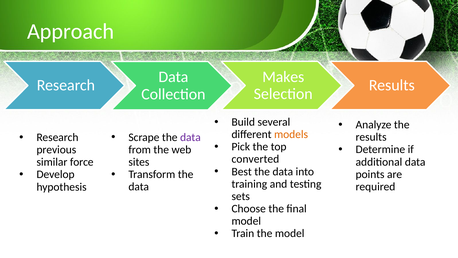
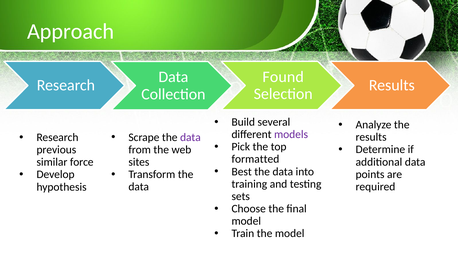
Makes: Makes -> Found (283, 77)
models colour: orange -> purple (291, 134)
converted: converted -> formatted (255, 159)
